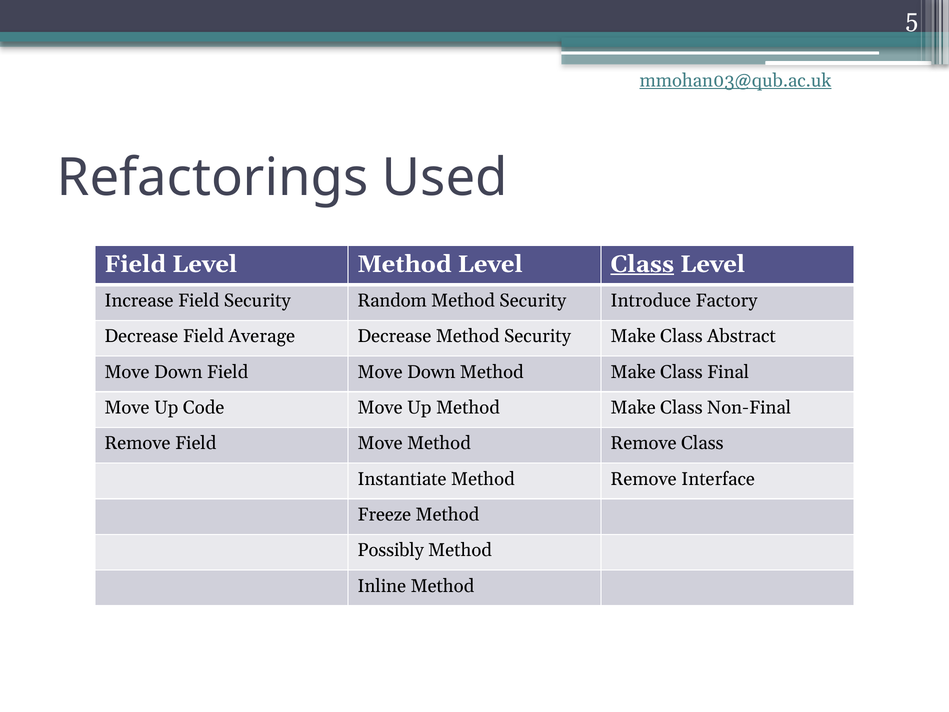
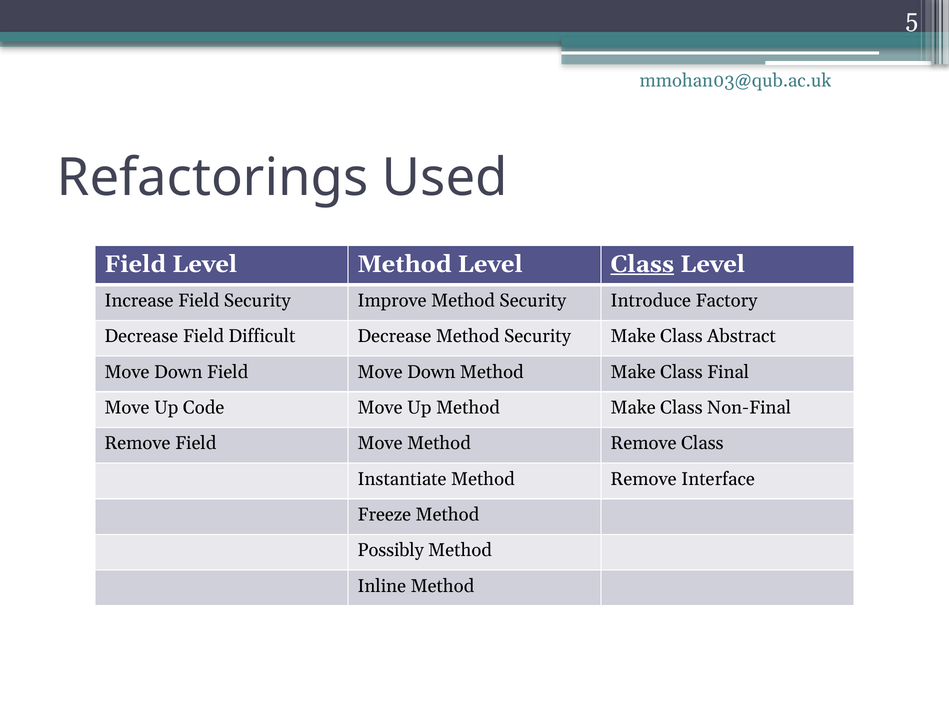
mmohan03@qub.ac.uk underline: present -> none (735, 81)
Random: Random -> Improve (392, 301)
Average: Average -> Difficult (262, 336)
